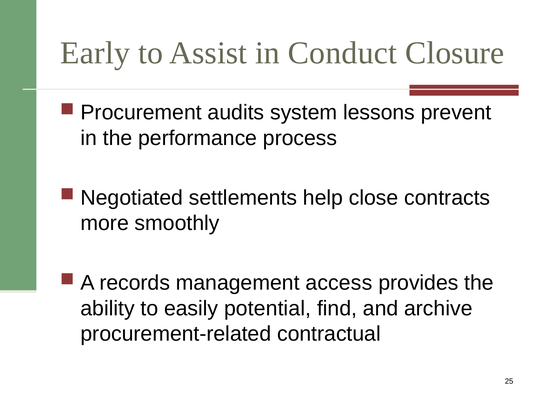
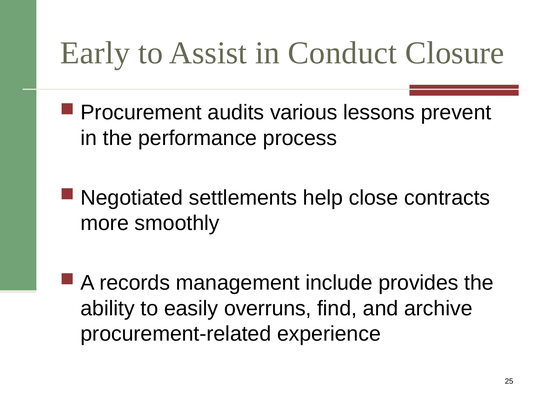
system: system -> various (304, 113)
access: access -> include (339, 283)
potential: potential -> overruns (268, 308)
contractual: contractual -> experience (329, 333)
